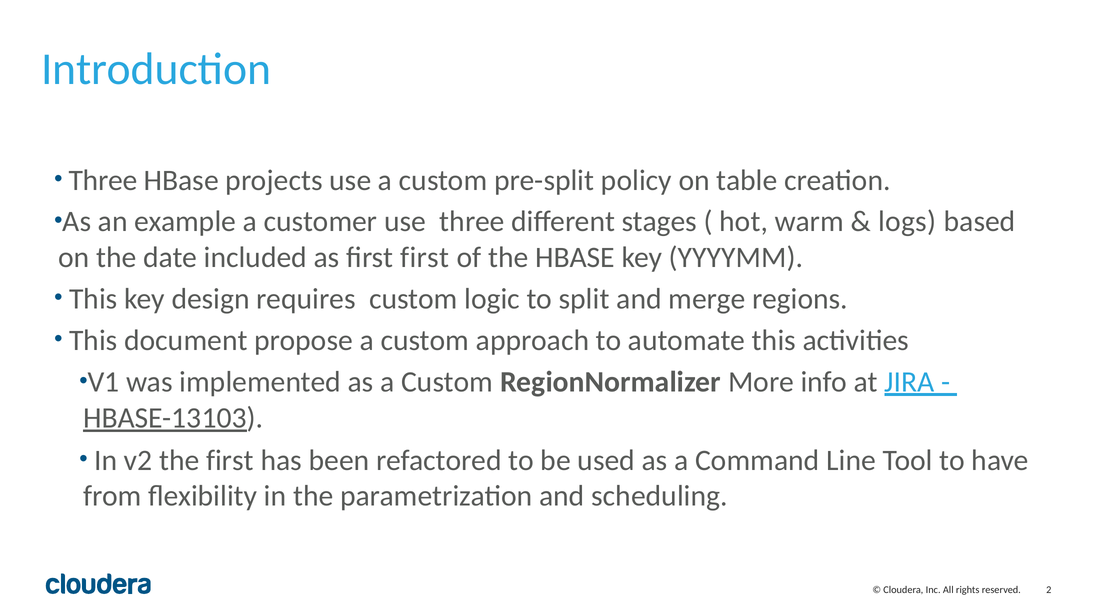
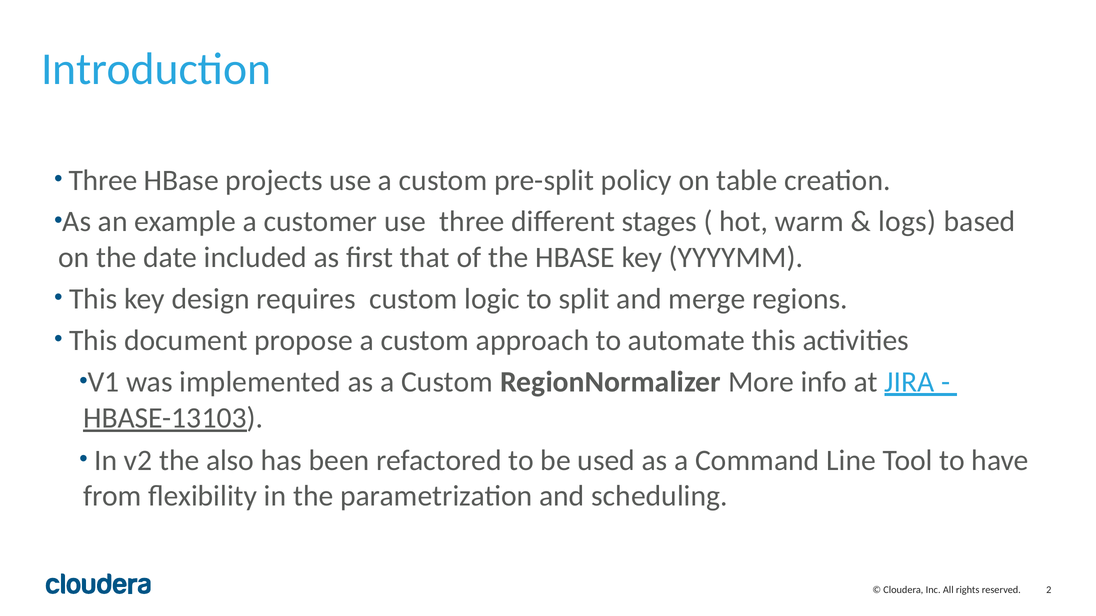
first first: first -> that (425, 258)
the first: first -> also (230, 461)
